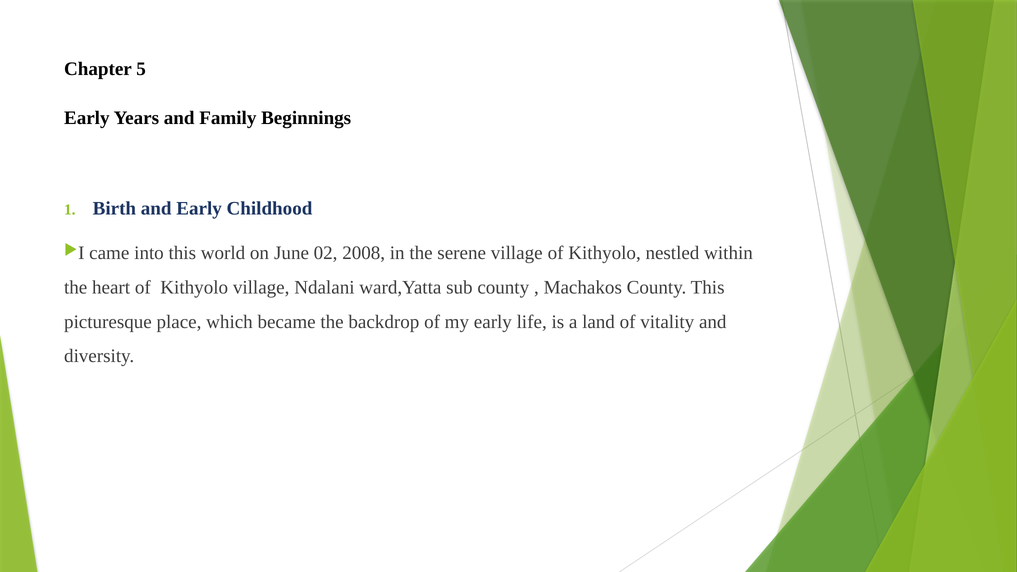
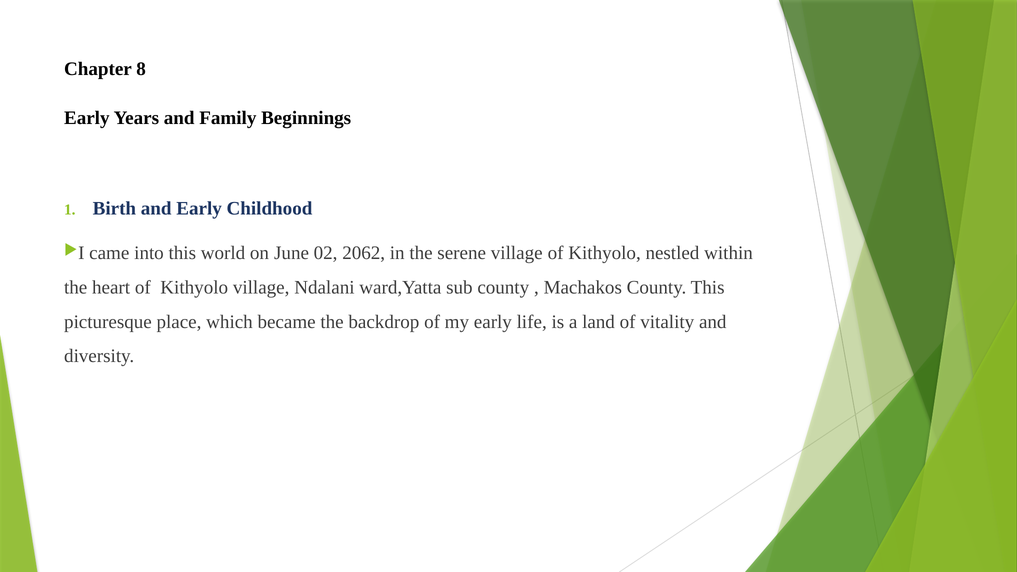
5: 5 -> 8 (141, 69)
2008: 2008 -> 2062 (364, 253)
